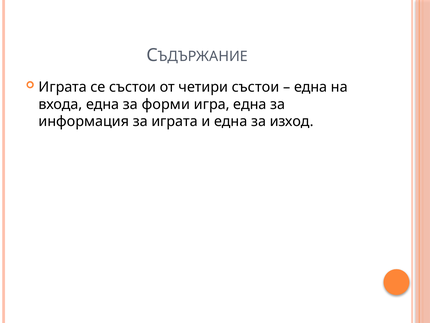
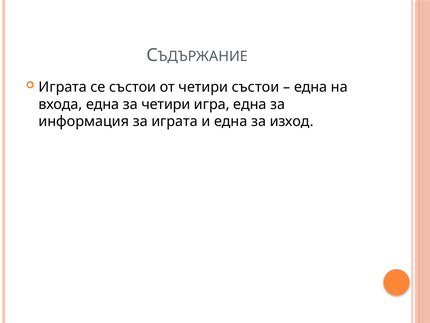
за форми: форми -> четири (166, 104)
